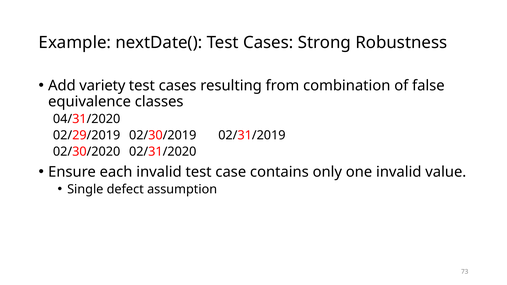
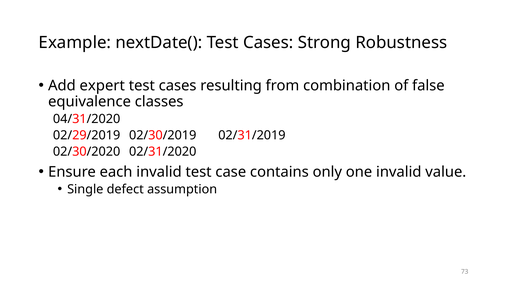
variety: variety -> expert (102, 86)
